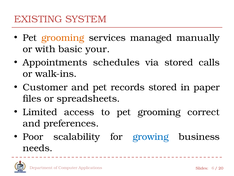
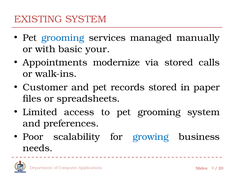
grooming colour: orange -> blue (63, 38)
schedules: schedules -> modernize (116, 62)
grooming correct: correct -> system (204, 112)
